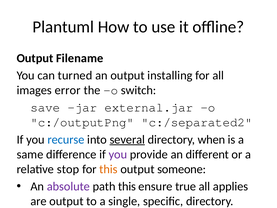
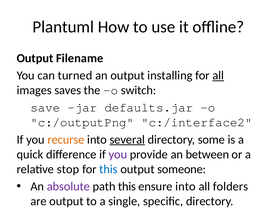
all underline: none -> present (218, 75)
error: error -> saves (68, 90)
external.jar: external.jar -> defaults.jar (149, 107)
c:/separated2: c:/separated2 -> c:/interface2 (197, 122)
recurse colour: blue -> orange (66, 139)
directory when: when -> some (211, 139)
same: same -> quick (30, 154)
different: different -> between (207, 154)
this colour: orange -> blue (108, 169)
ensure true: true -> into (186, 186)
all applies: applies -> folders (231, 186)
